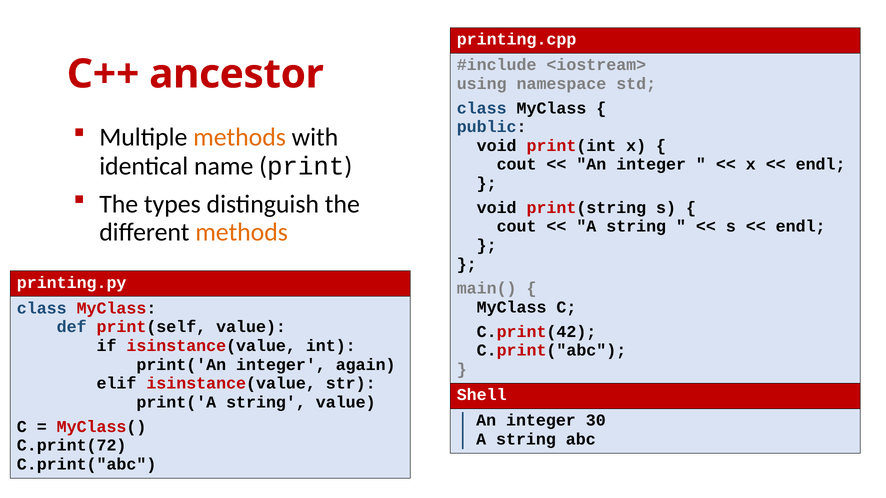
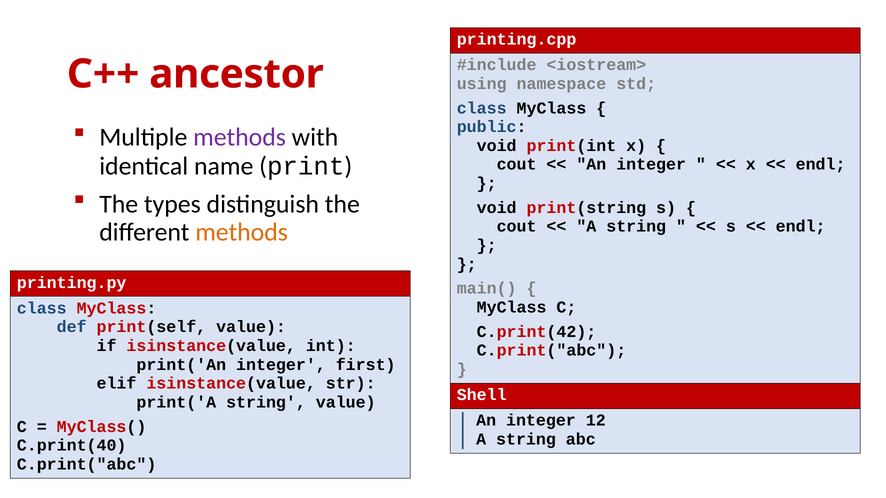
methods colour: orange -> purple (240, 137)
again: again -> first (366, 365)
30: 30 -> 12 (596, 421)
C.print(72: C.print(72 -> C.print(40 (72, 446)
